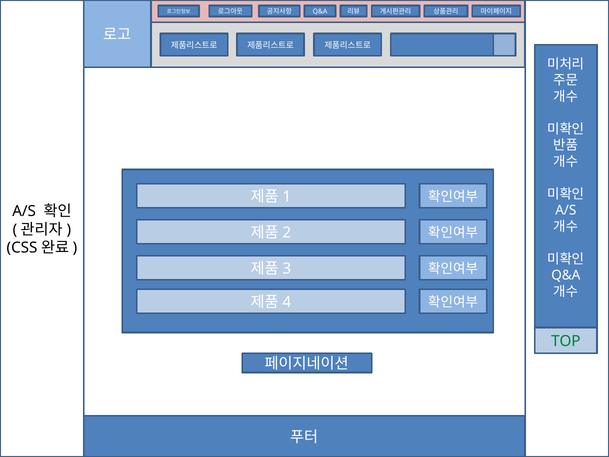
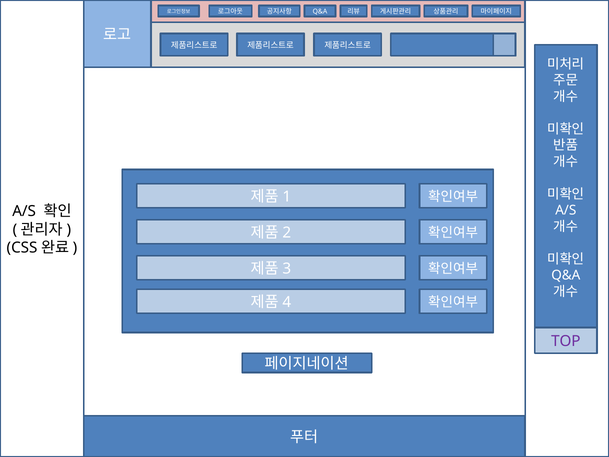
TOP colour: green -> purple (566, 341)
